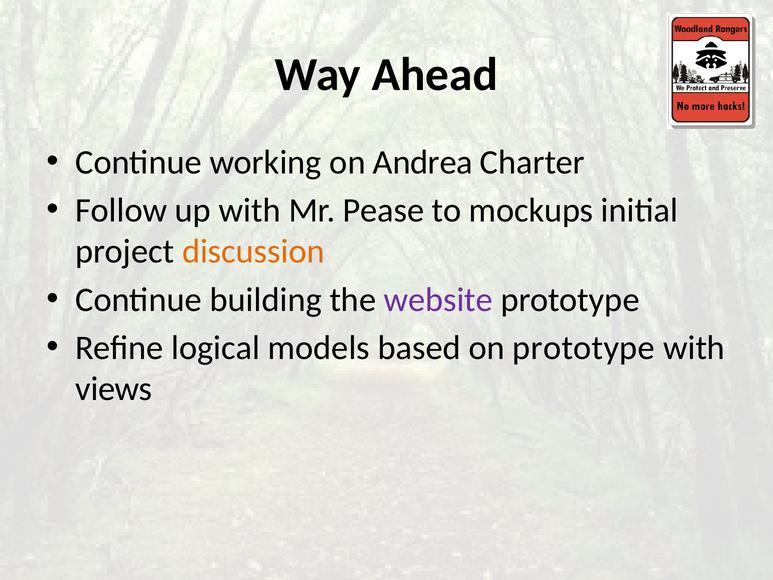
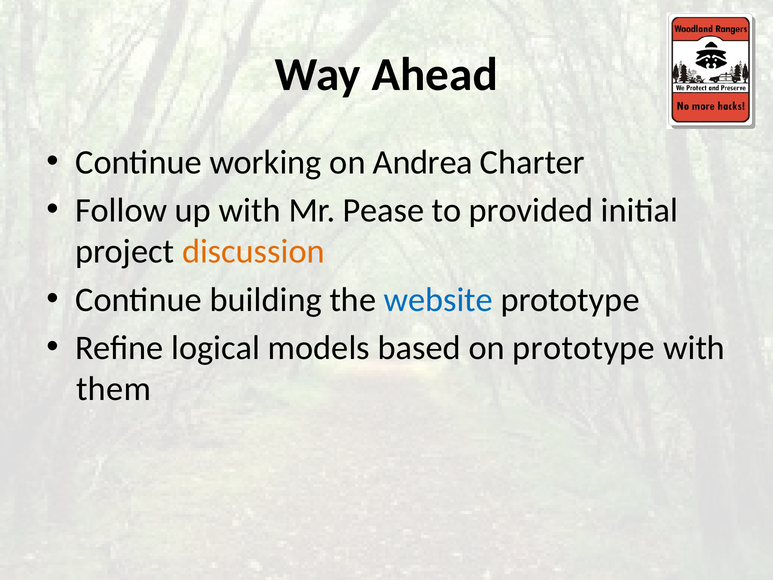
mockups: mockups -> provided (531, 210)
website colour: purple -> blue (438, 300)
views: views -> them (114, 389)
